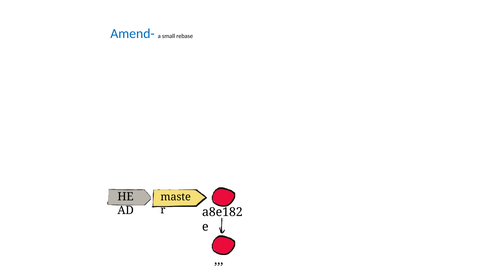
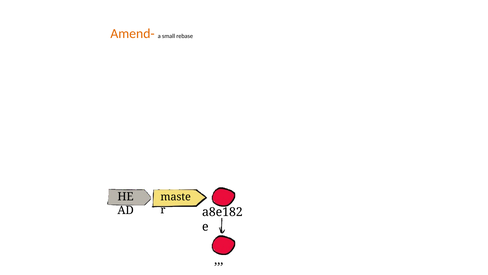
Amend- colour: blue -> orange (133, 33)
